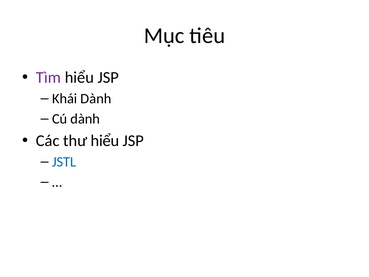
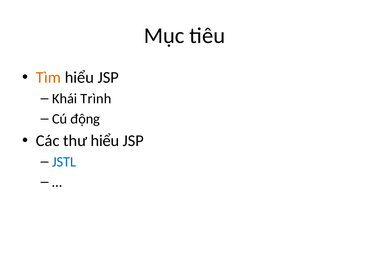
Tìm colour: purple -> orange (49, 77)
Khái Dành: Dành -> Trình (96, 99)
Cú dành: dành -> động (85, 119)
